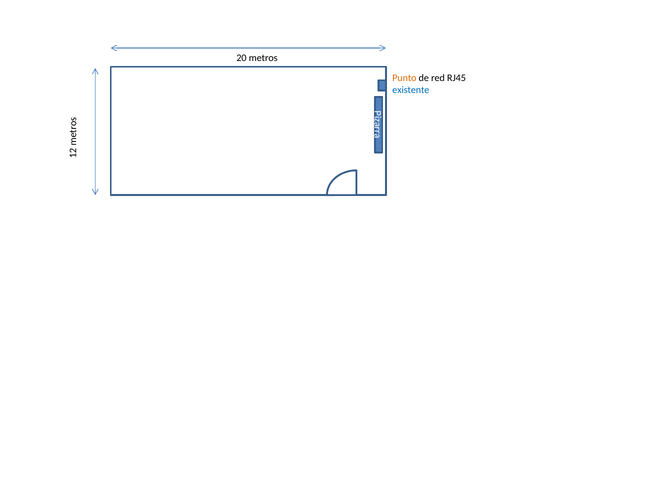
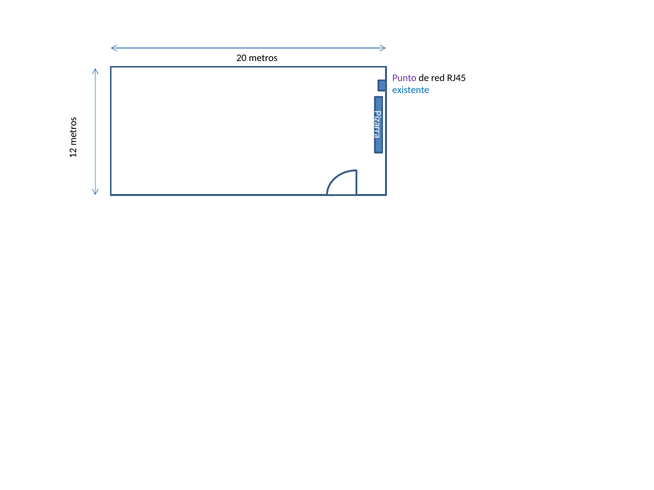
Punto colour: orange -> purple (404, 78)
